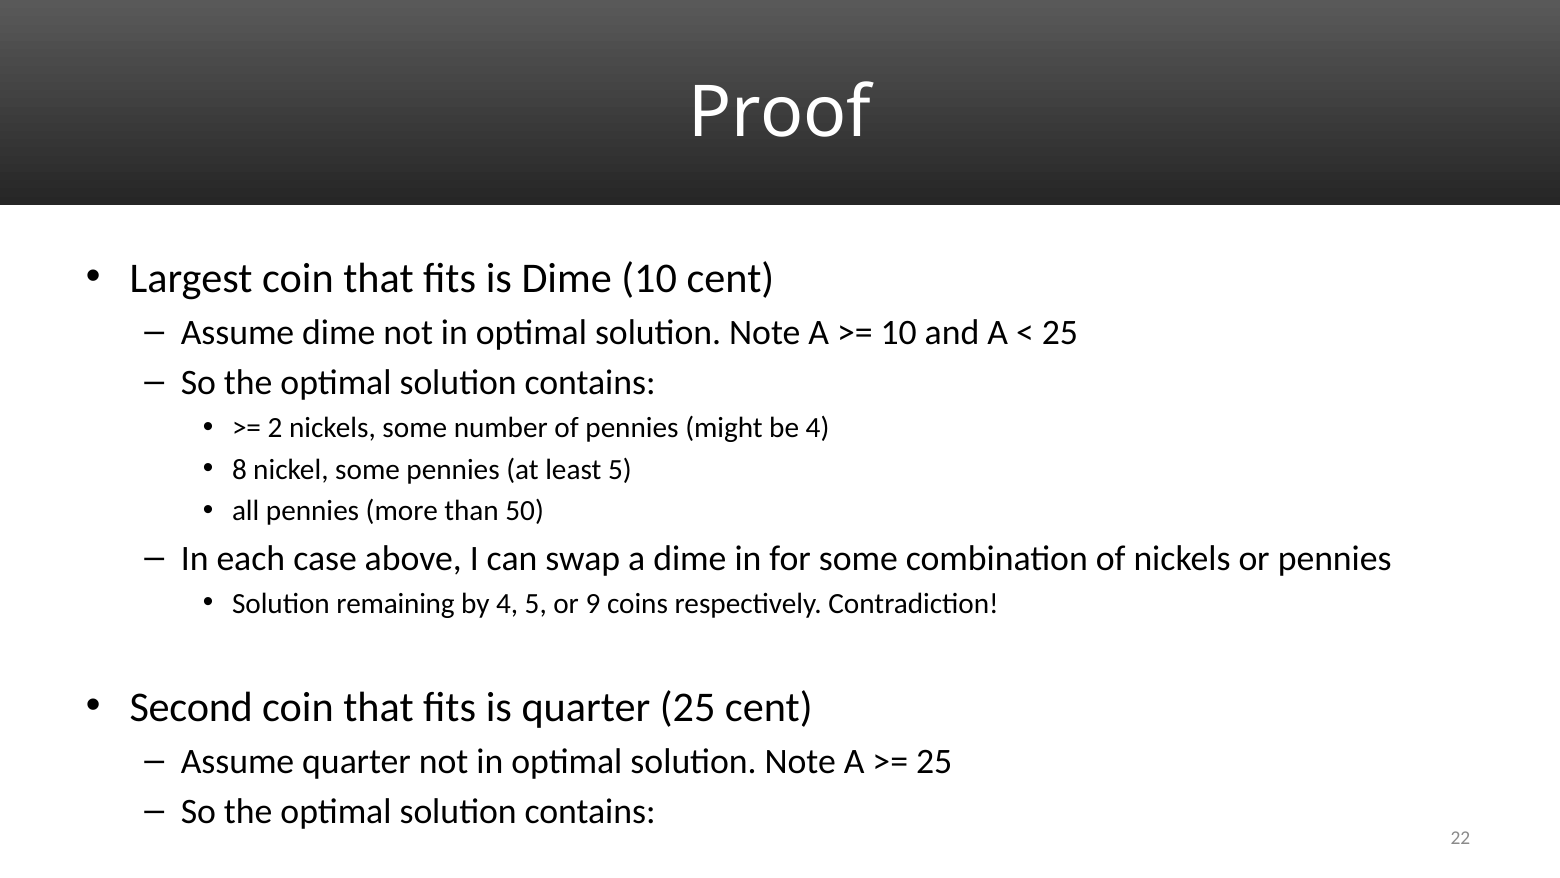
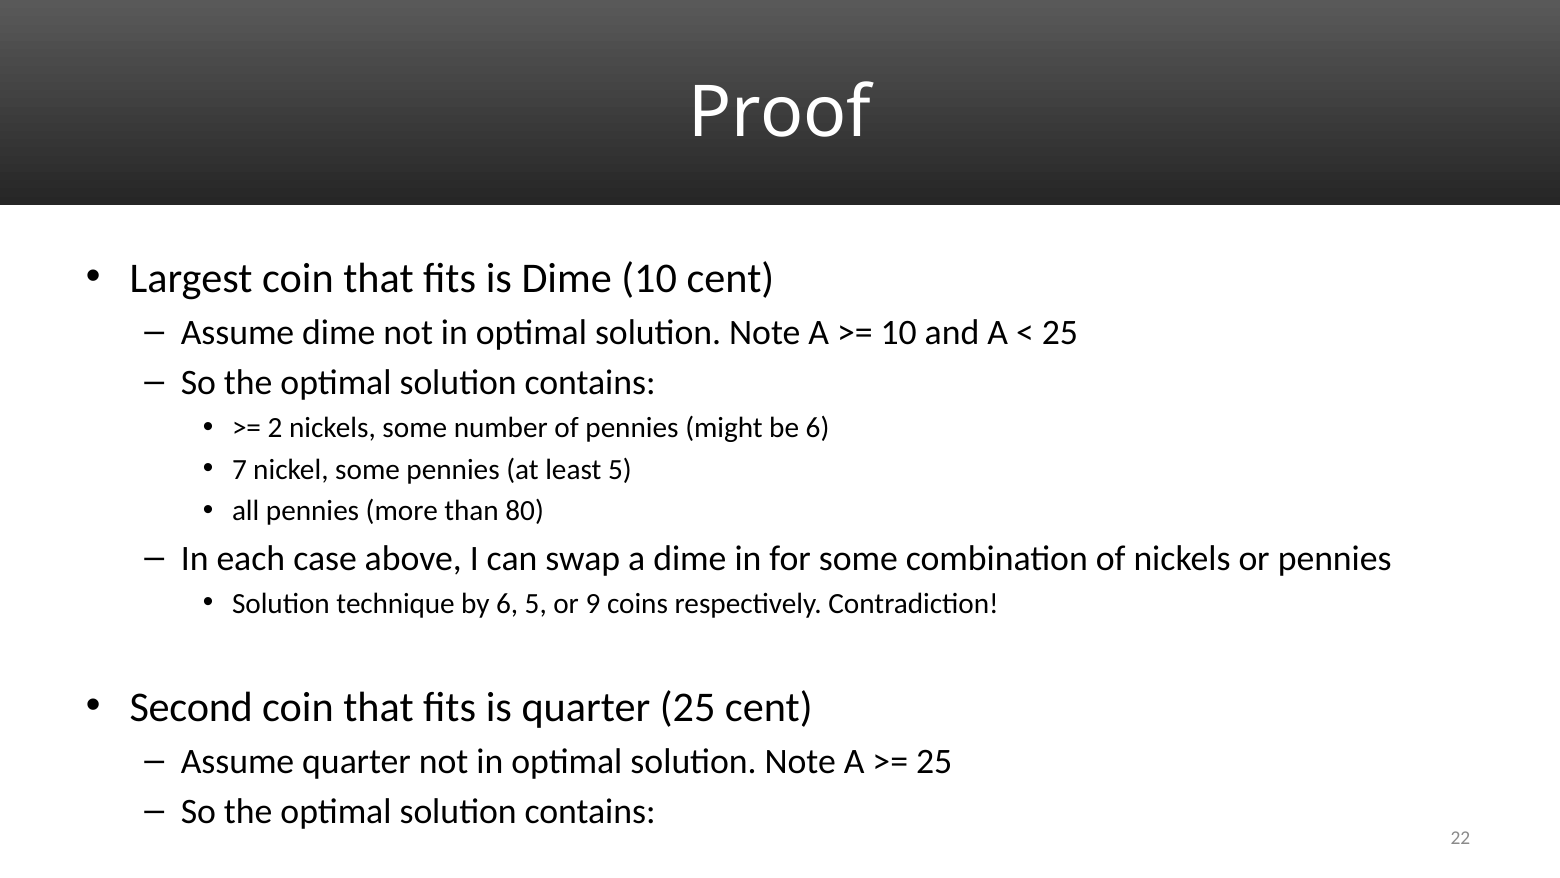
be 4: 4 -> 6 (818, 428)
8: 8 -> 7 (239, 469)
50: 50 -> 80 (525, 511)
remaining: remaining -> technique (395, 603)
by 4: 4 -> 6 (507, 603)
